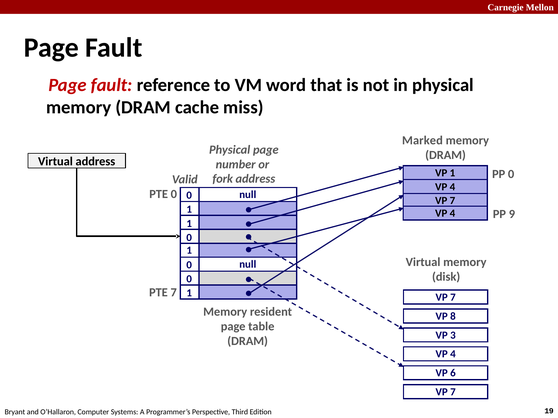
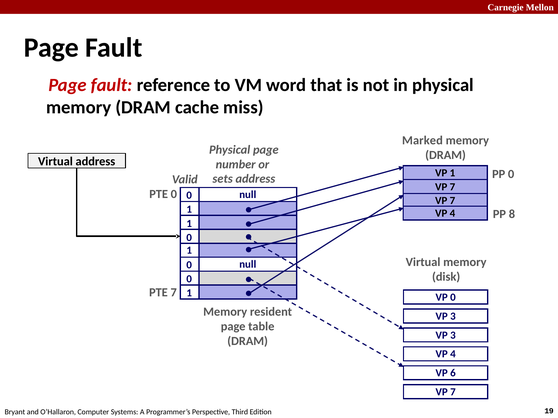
fork: fork -> sets (223, 179)
4: 4 -> 7 (452, 187)
9: 9 -> 8 (512, 214)
7: 7 -> 0 (453, 298)
8: 8 -> 3 (453, 317)
